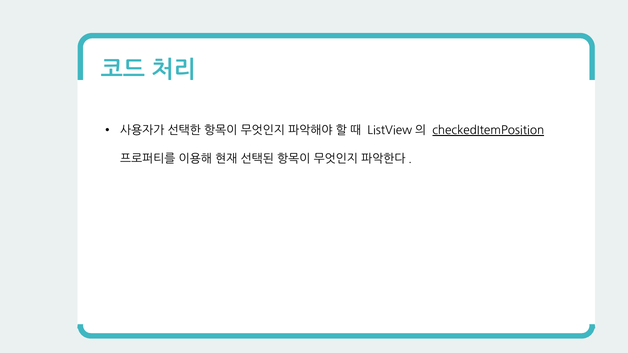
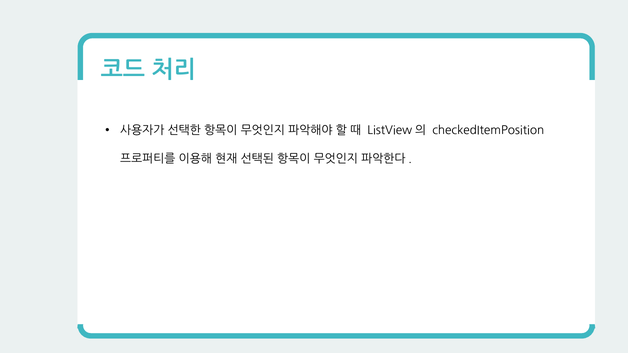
checkedItemPosition underline: present -> none (488, 130)
